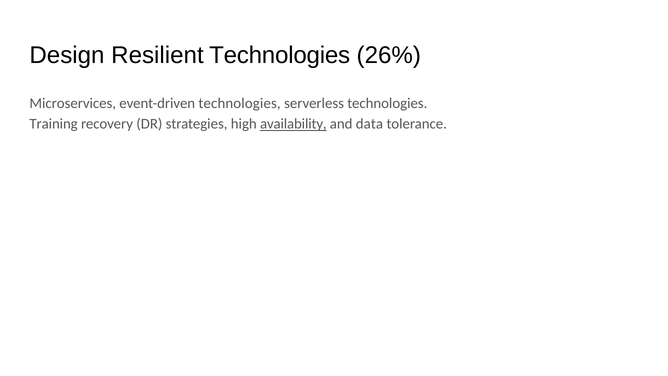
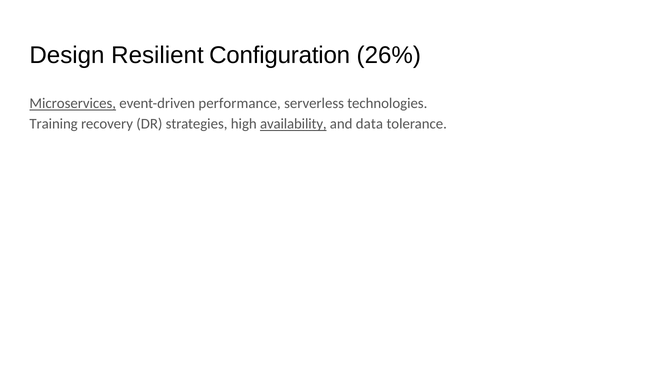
Resilient Technologies: Technologies -> Configuration (280, 55)
Microservices underline: none -> present (73, 103)
event-driven technologies: technologies -> performance (240, 103)
